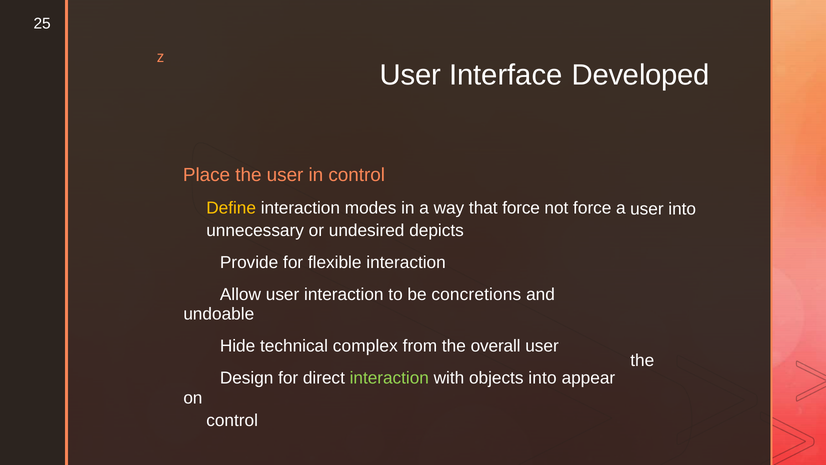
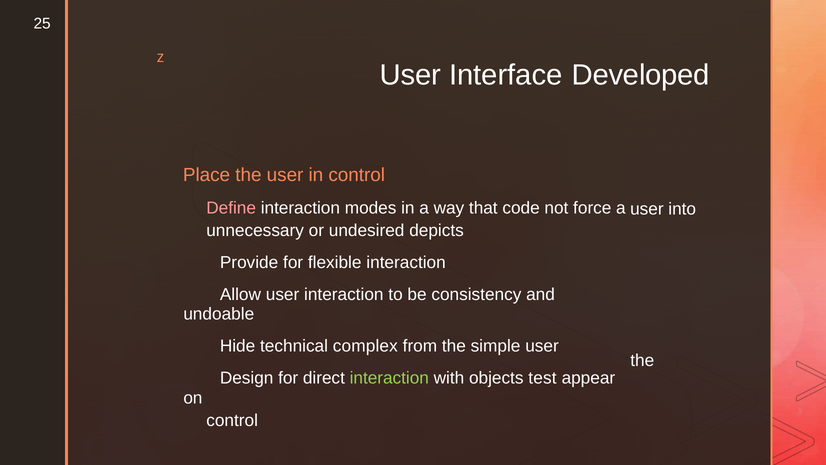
Define colour: yellow -> pink (231, 208)
that force: force -> code (521, 208)
concretions: concretions -> consistency (476, 294)
overall: overall -> simple (496, 346)
objects into: into -> test (542, 378)
